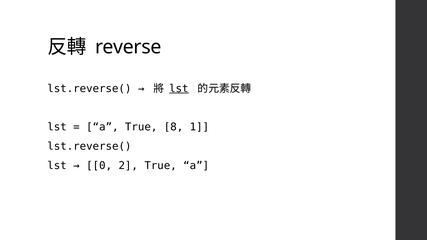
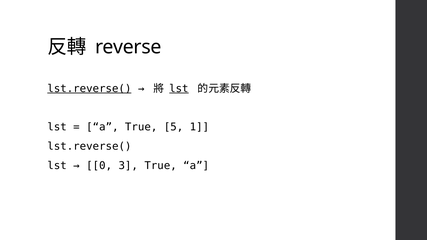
lst.reverse( underline: none -> present (89, 89)
8: 8 -> 5 (174, 127)
2: 2 -> 3 (128, 166)
